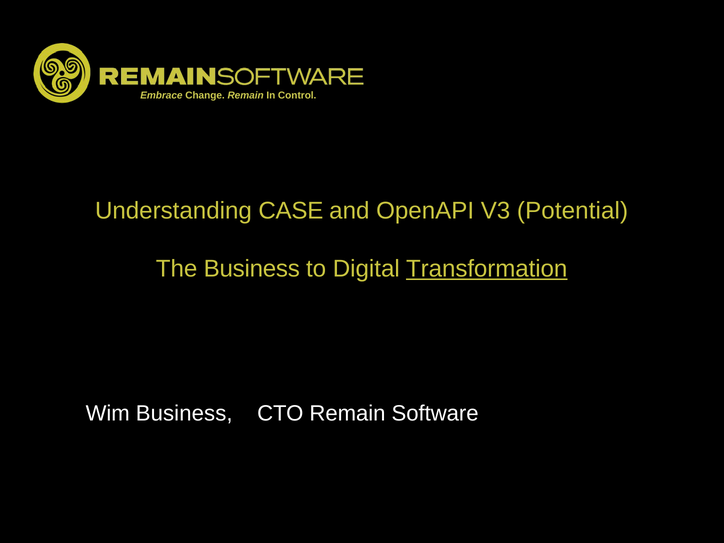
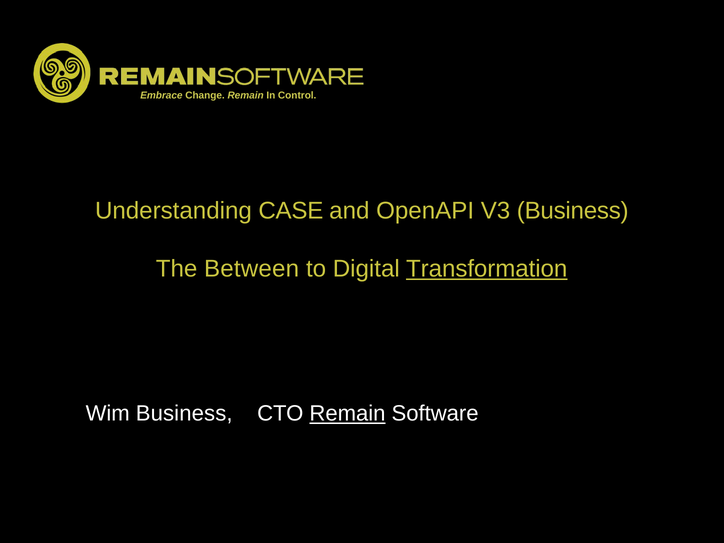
V3 Potential: Potential -> Business (573, 211)
The Business: Business -> Between (252, 269)
Remain underline: none -> present (347, 414)
